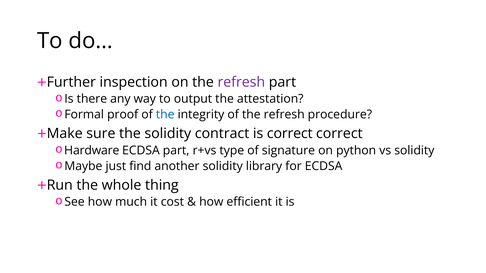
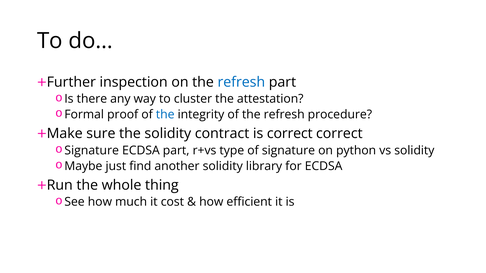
refresh colour: purple -> blue (241, 82)
output: output -> cluster (193, 99)
Hardware: Hardware -> Signature (92, 151)
